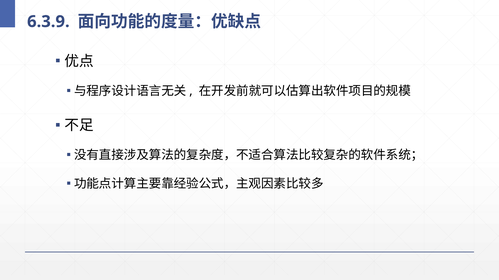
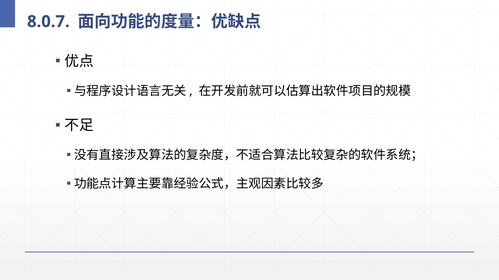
6.3.9: 6.3.9 -> 8.0.7 (48, 22)
